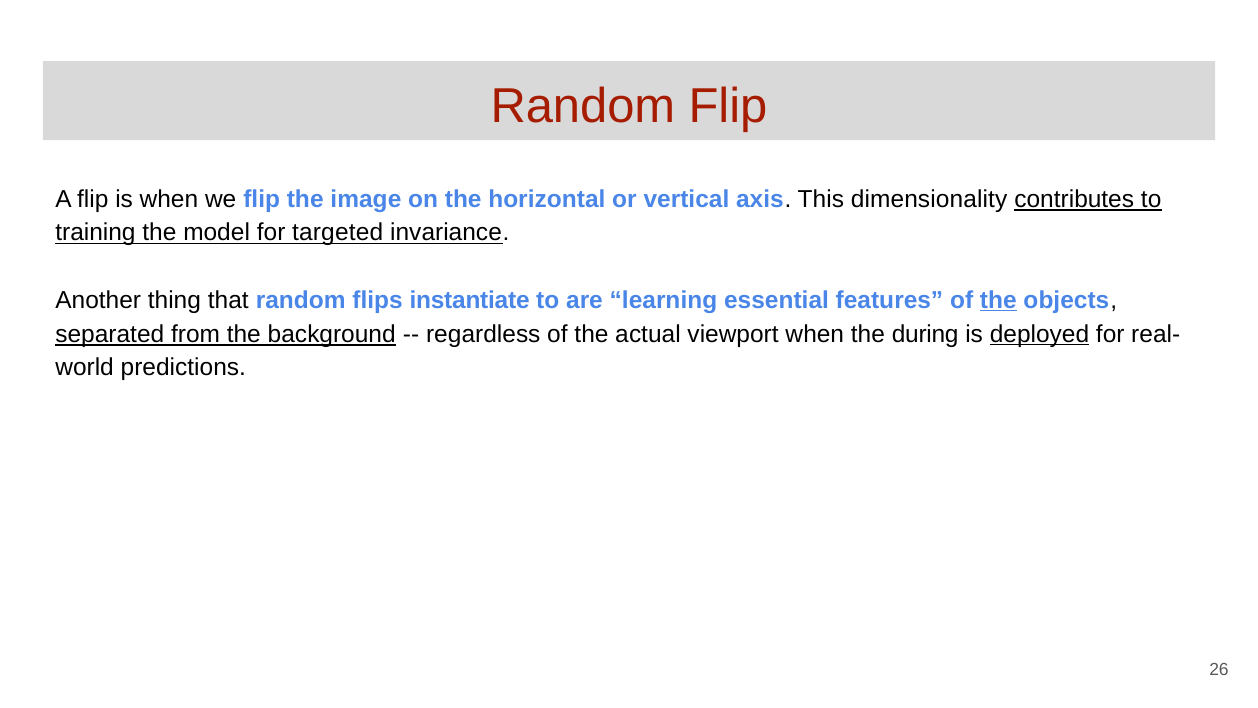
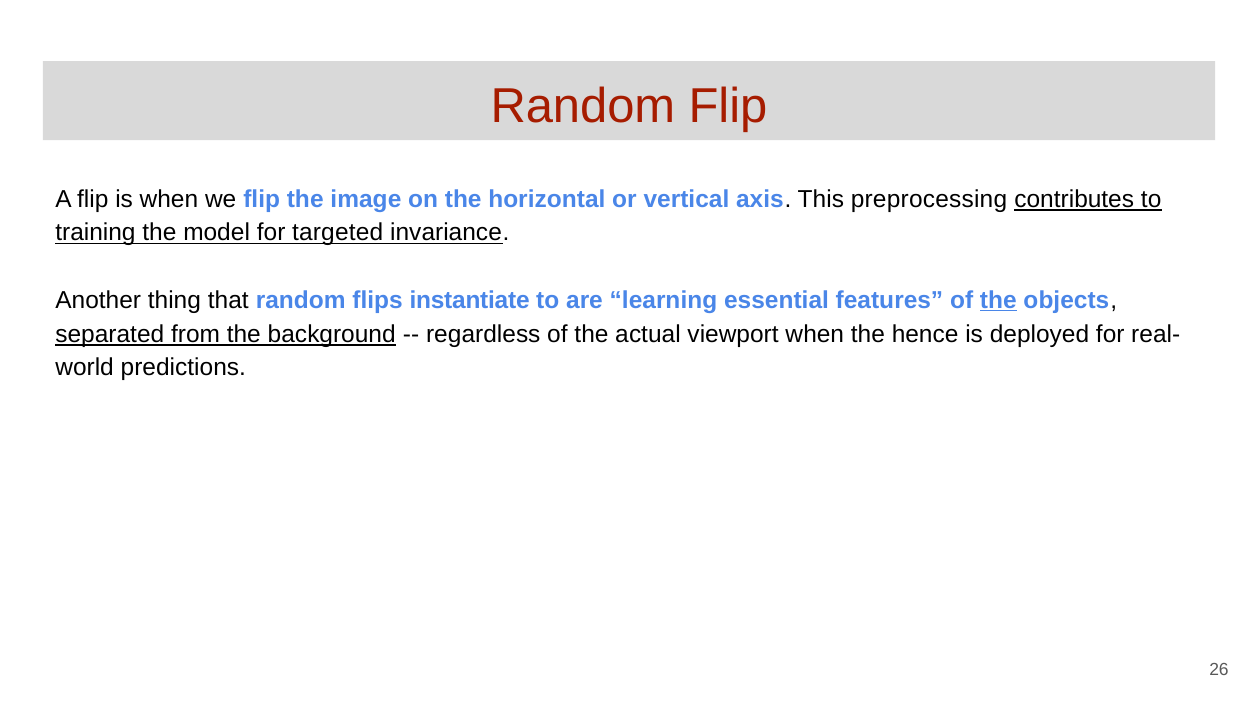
dimensionality: dimensionality -> preprocessing (929, 199)
during: during -> hence (925, 334)
deployed underline: present -> none (1039, 334)
